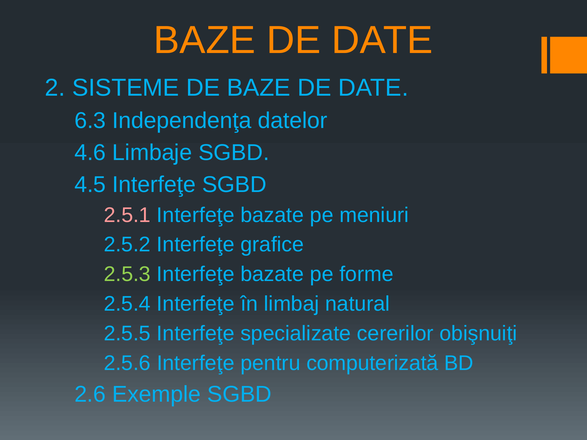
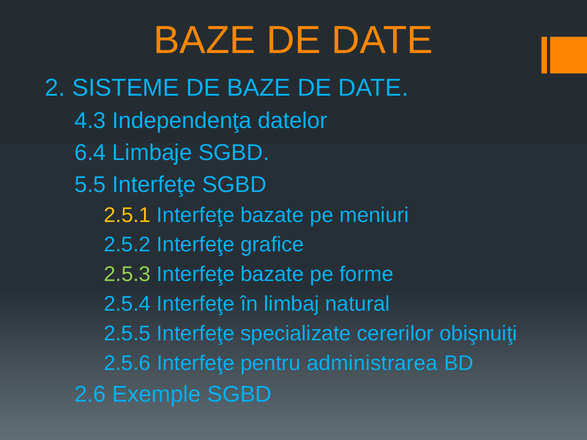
6.3: 6.3 -> 4.3 (90, 121)
4.6: 4.6 -> 6.4 (90, 153)
4.5: 4.5 -> 5.5 (90, 185)
2.5.1 colour: pink -> yellow (127, 215)
computerizată: computerizată -> administrarea (372, 363)
